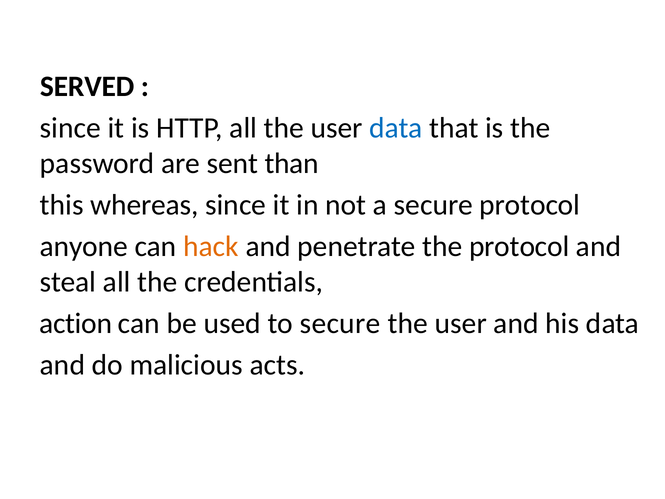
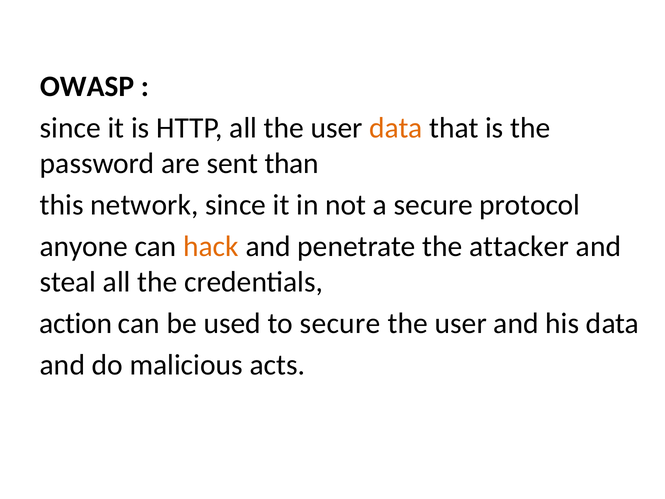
SERVED: SERVED -> OWASP (87, 87)
data colour: blue -> orange (396, 128)
whereas: whereas -> network (144, 205)
the protocol: protocol -> attacker (519, 246)
